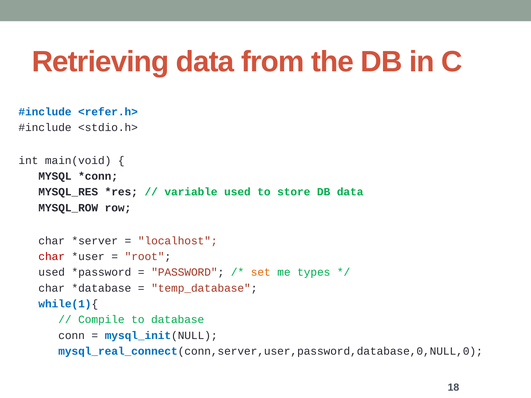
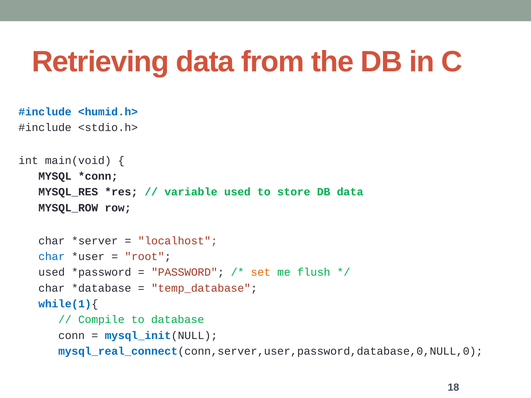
<refer.h>: <refer.h> -> <humid.h> (108, 112)
char colour: red -> blue (52, 257)
types: types -> flush (314, 272)
